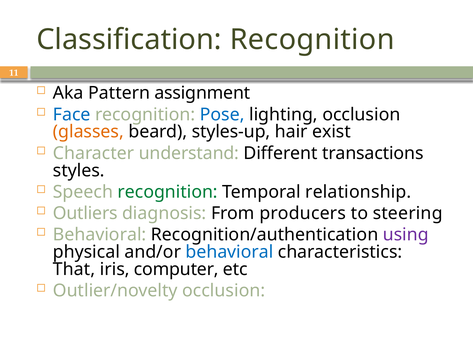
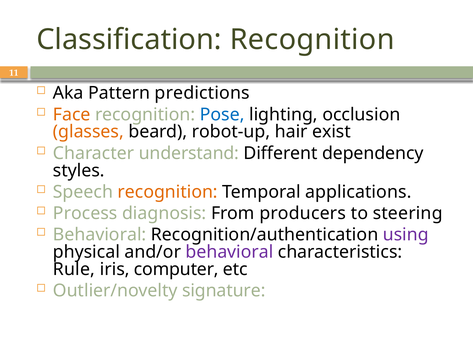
assignment: assignment -> predictions (202, 93)
Face colour: blue -> orange (72, 114)
styles-up: styles-up -> robot-up (231, 132)
transactions: transactions -> dependency (373, 153)
recognition colour: green -> orange (168, 192)
relationship: relationship -> applications (358, 192)
Outliers: Outliers -> Process (85, 213)
behavioral colour: blue -> purple (229, 252)
That: That -> Rule (74, 269)
Outlier/novelty occlusion: occlusion -> signature (224, 290)
